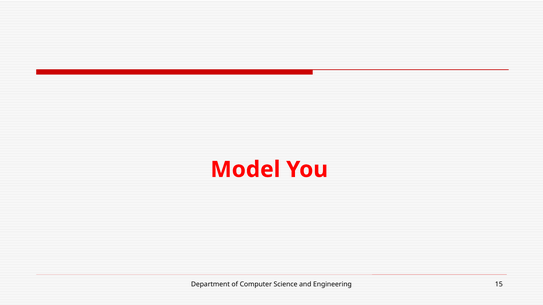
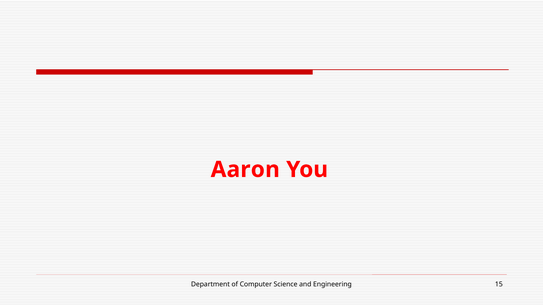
Model: Model -> Aaron (245, 170)
